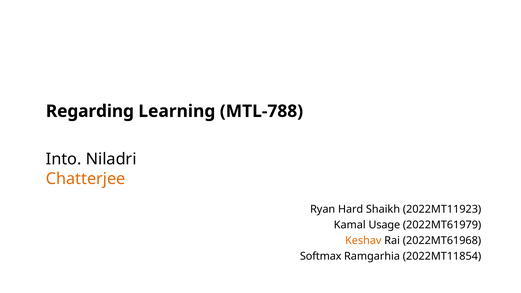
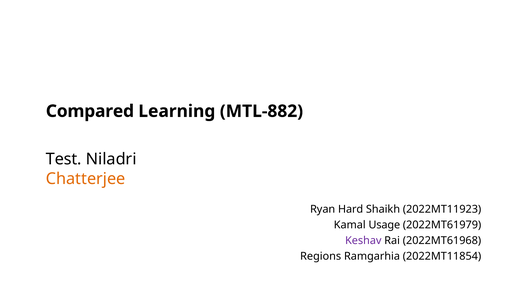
Regarding: Regarding -> Compared (90, 111)
MTL-788: MTL-788 -> MTL-882 (261, 111)
Into: Into -> Test (64, 159)
Keshav colour: orange -> purple (363, 241)
Softmax: Softmax -> Regions (321, 256)
